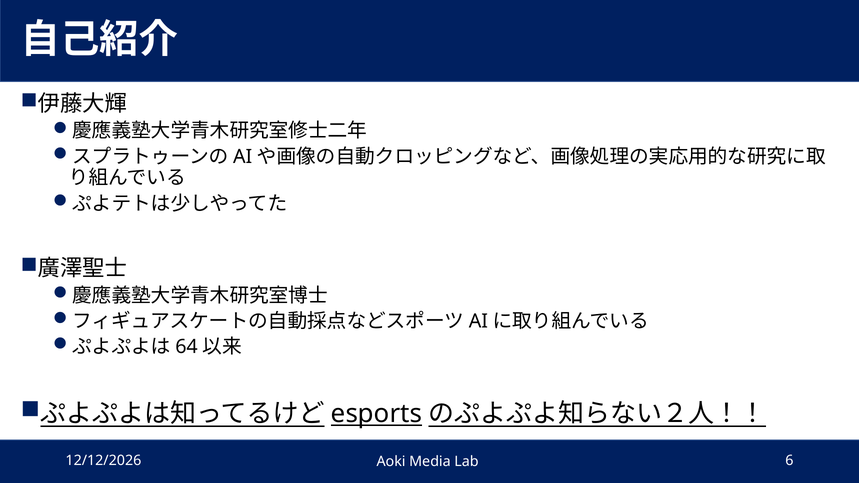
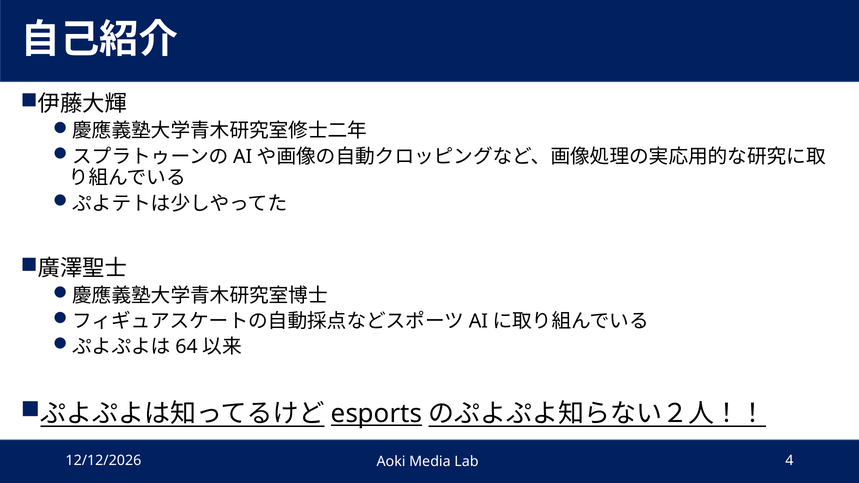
6: 6 -> 4 (789, 461)
